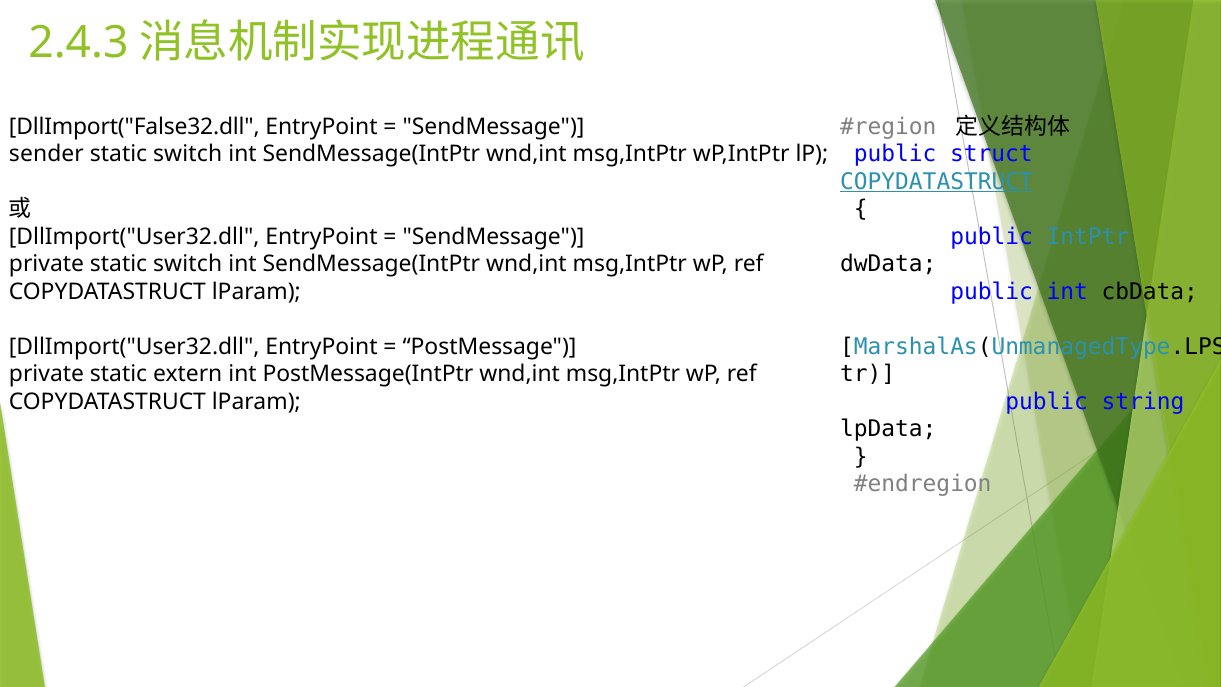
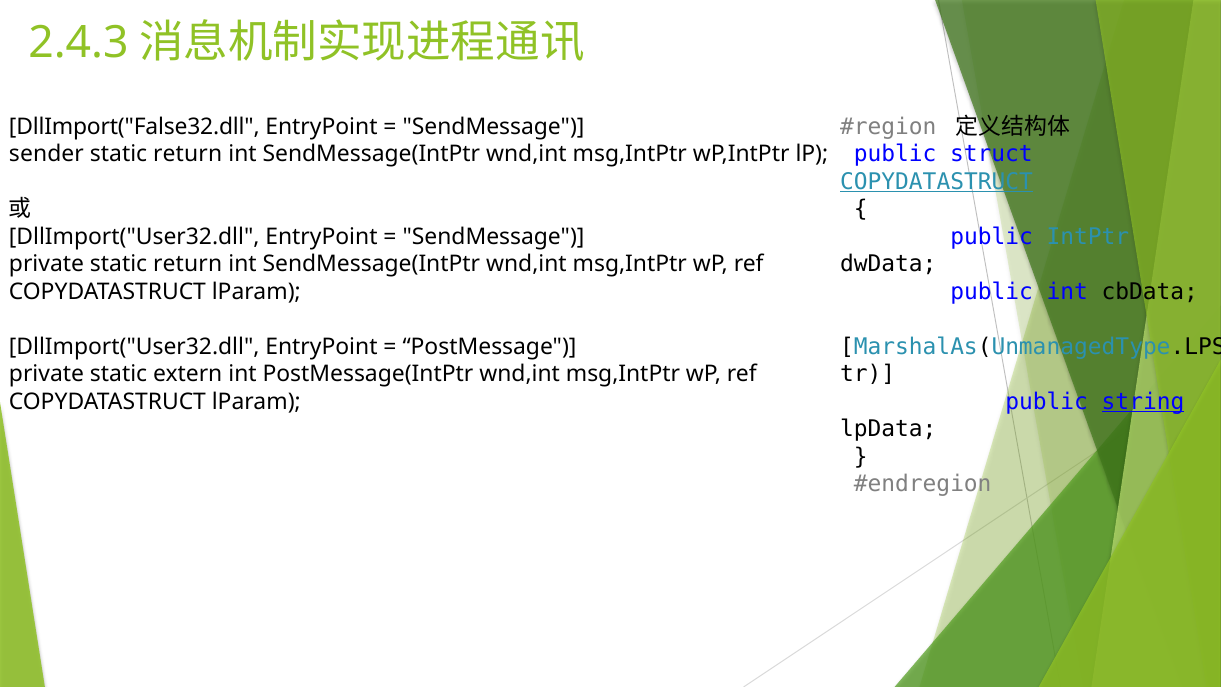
switch: switch -> return (188, 154)
private static switch: switch -> return (188, 264)
string underline: none -> present (1143, 401)
